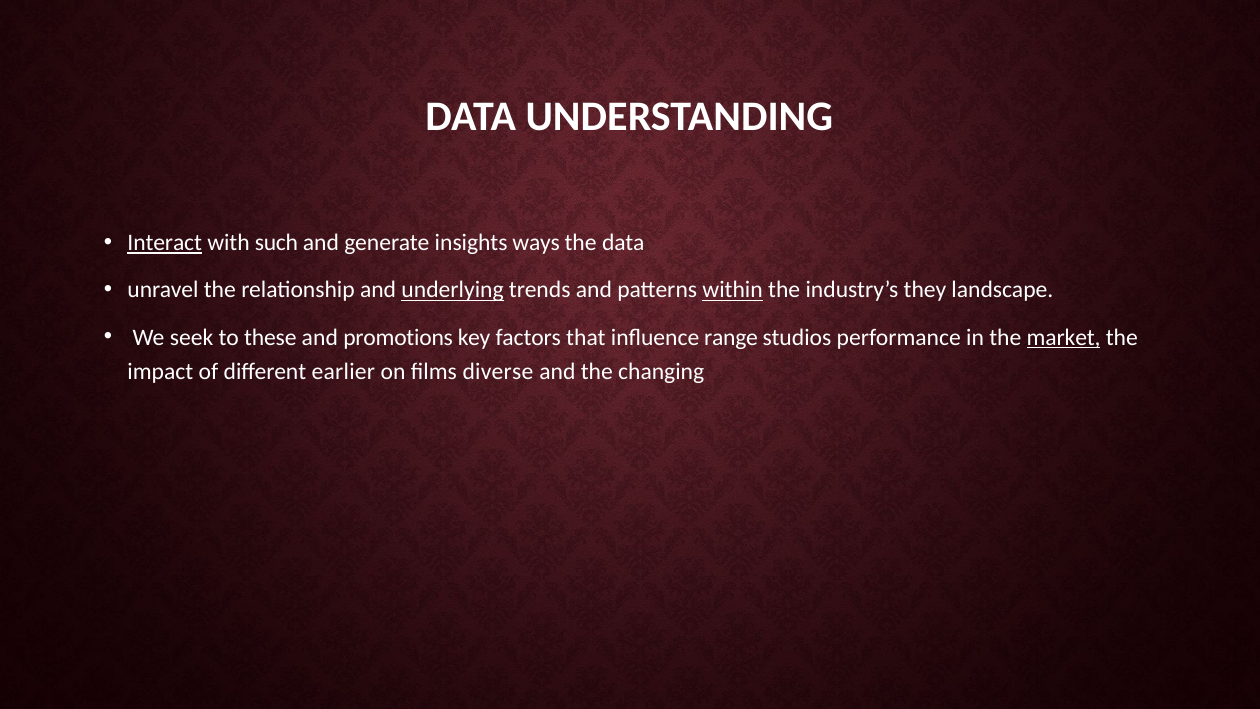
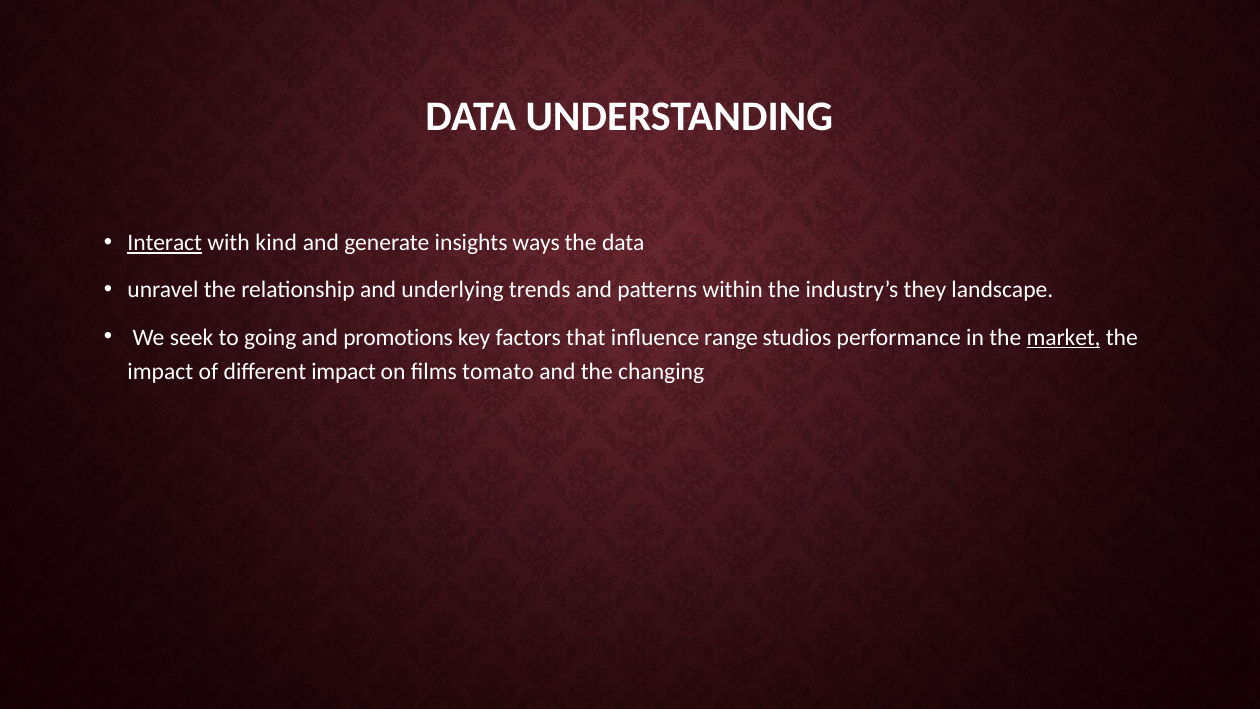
such: such -> kind (276, 243)
underlying underline: present -> none (453, 290)
within underline: present -> none (733, 290)
these: these -> going (270, 337)
different earlier: earlier -> impact (344, 371)
diverse: diverse -> tomato (498, 371)
